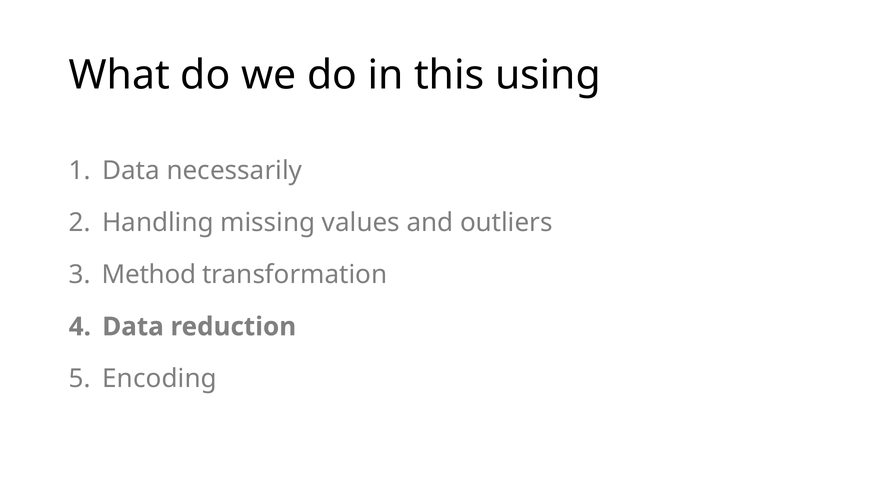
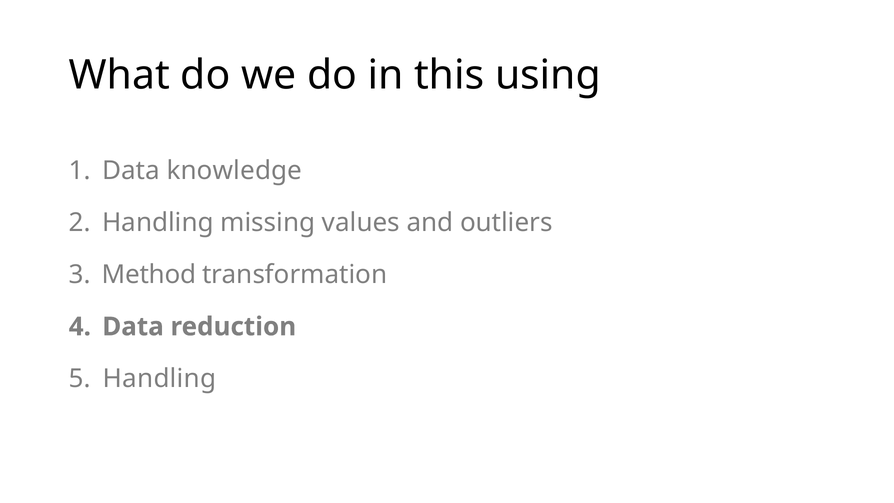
necessarily: necessarily -> knowledge (234, 170)
Encoding: Encoding -> Handling (159, 379)
